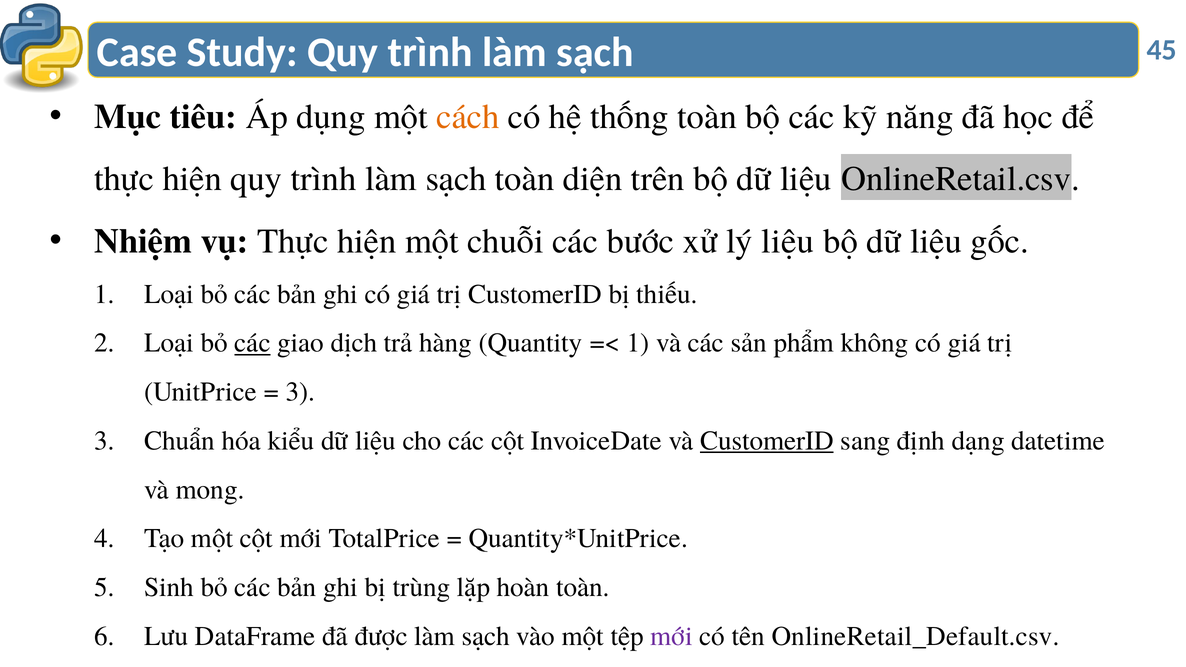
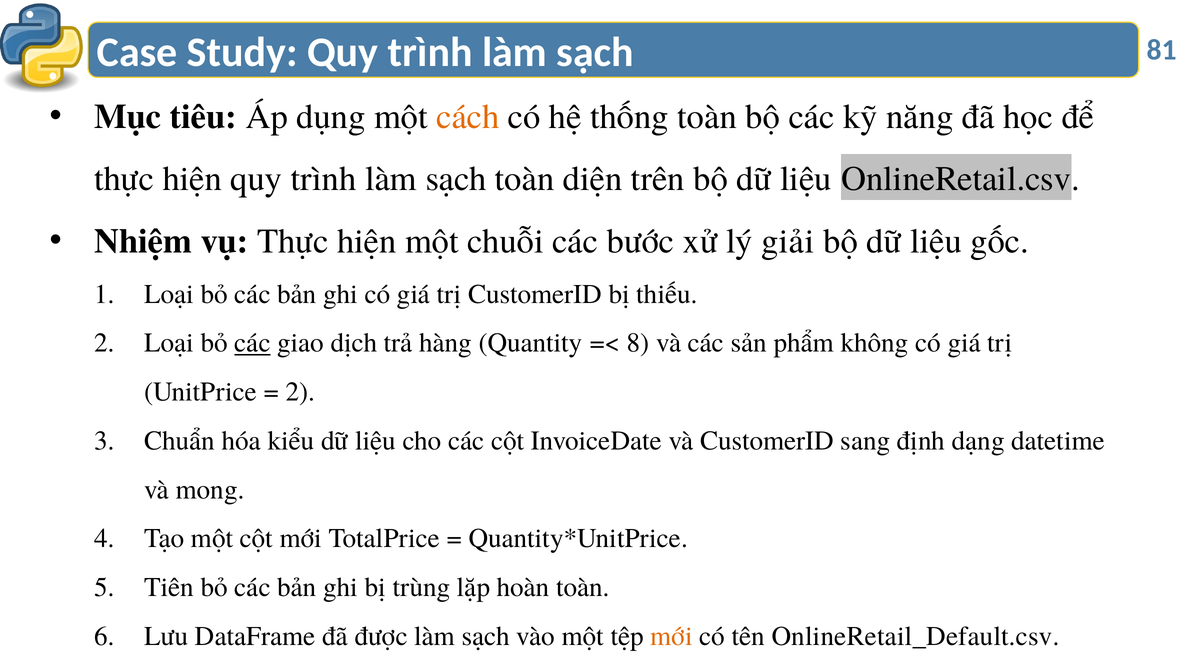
45: 45 -> 81 (1162, 50)
lý liệu: liệu -> giải (788, 241)
1: 1 -> 8 (638, 343)
3: 3 -> 2 (300, 392)
CustomerID underline: present -> none (767, 441)
Sinh: Sinh -> Tiên (169, 587)
mới colour: purple -> orange (671, 636)
